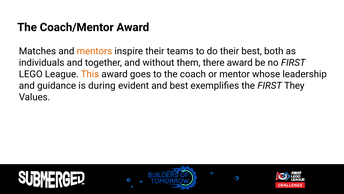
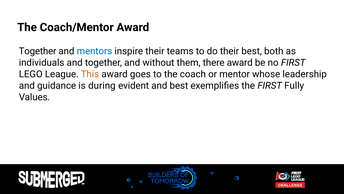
Matches: Matches -> Together (38, 51)
mentors colour: orange -> blue (94, 51)
They: They -> Fully (294, 86)
